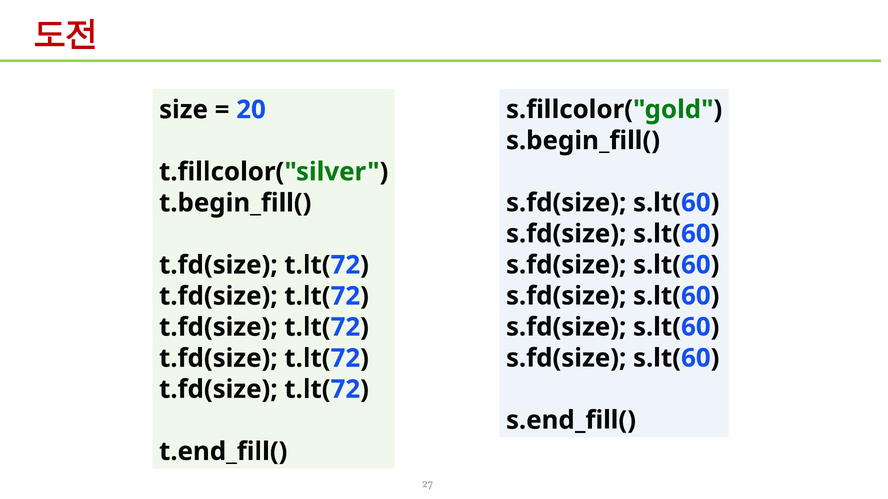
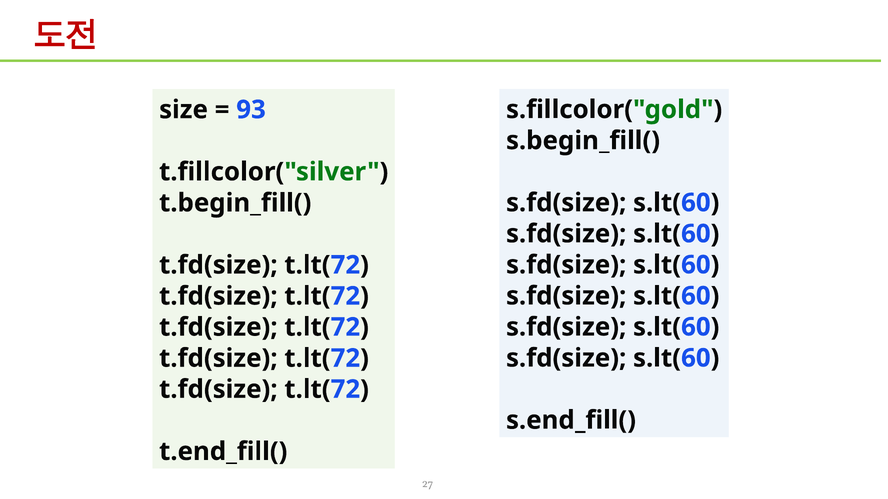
20: 20 -> 93 (251, 110)
